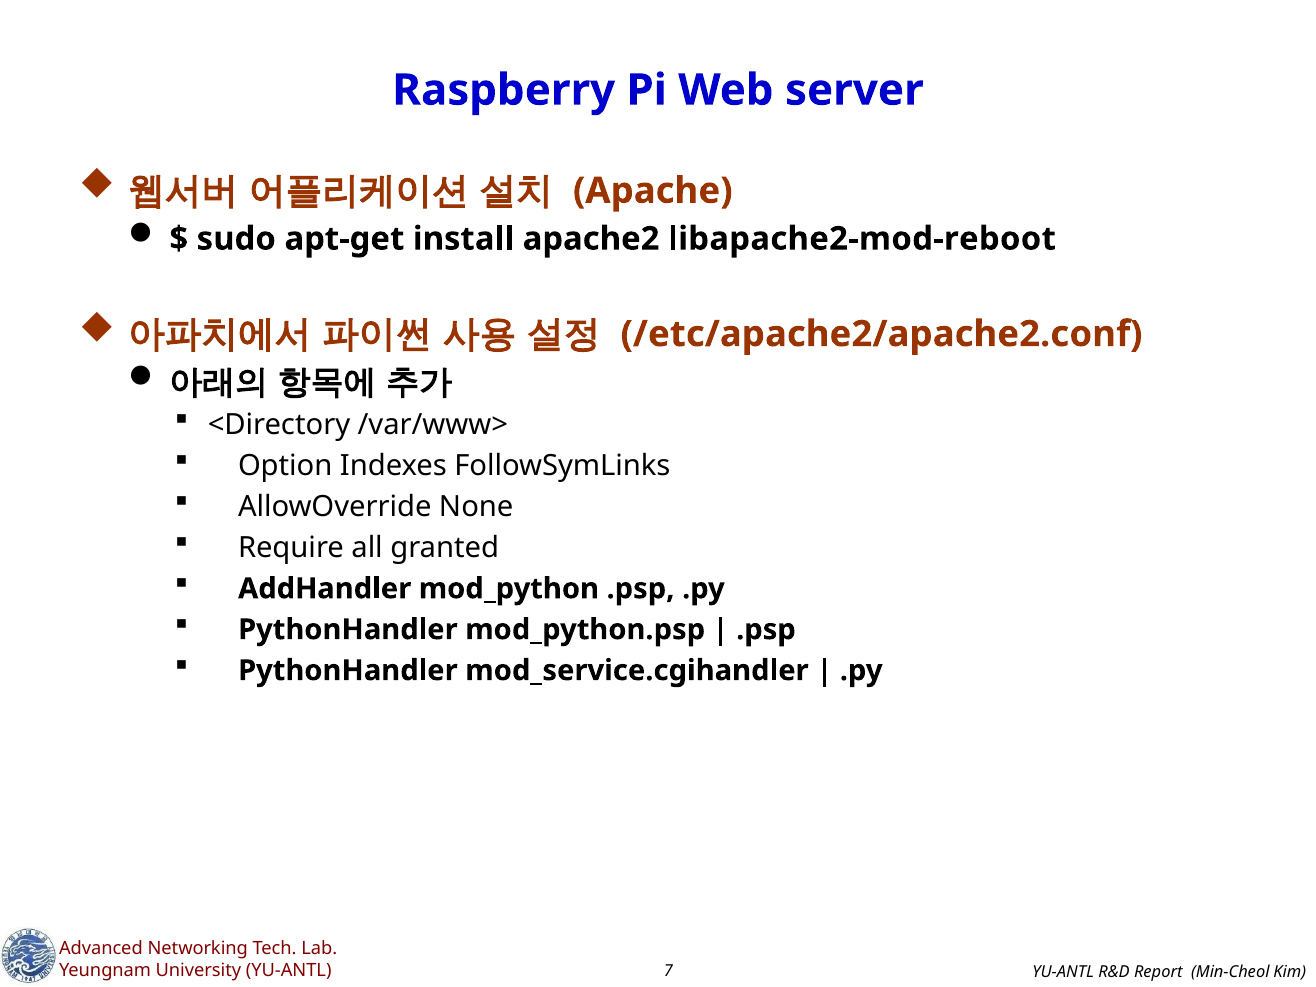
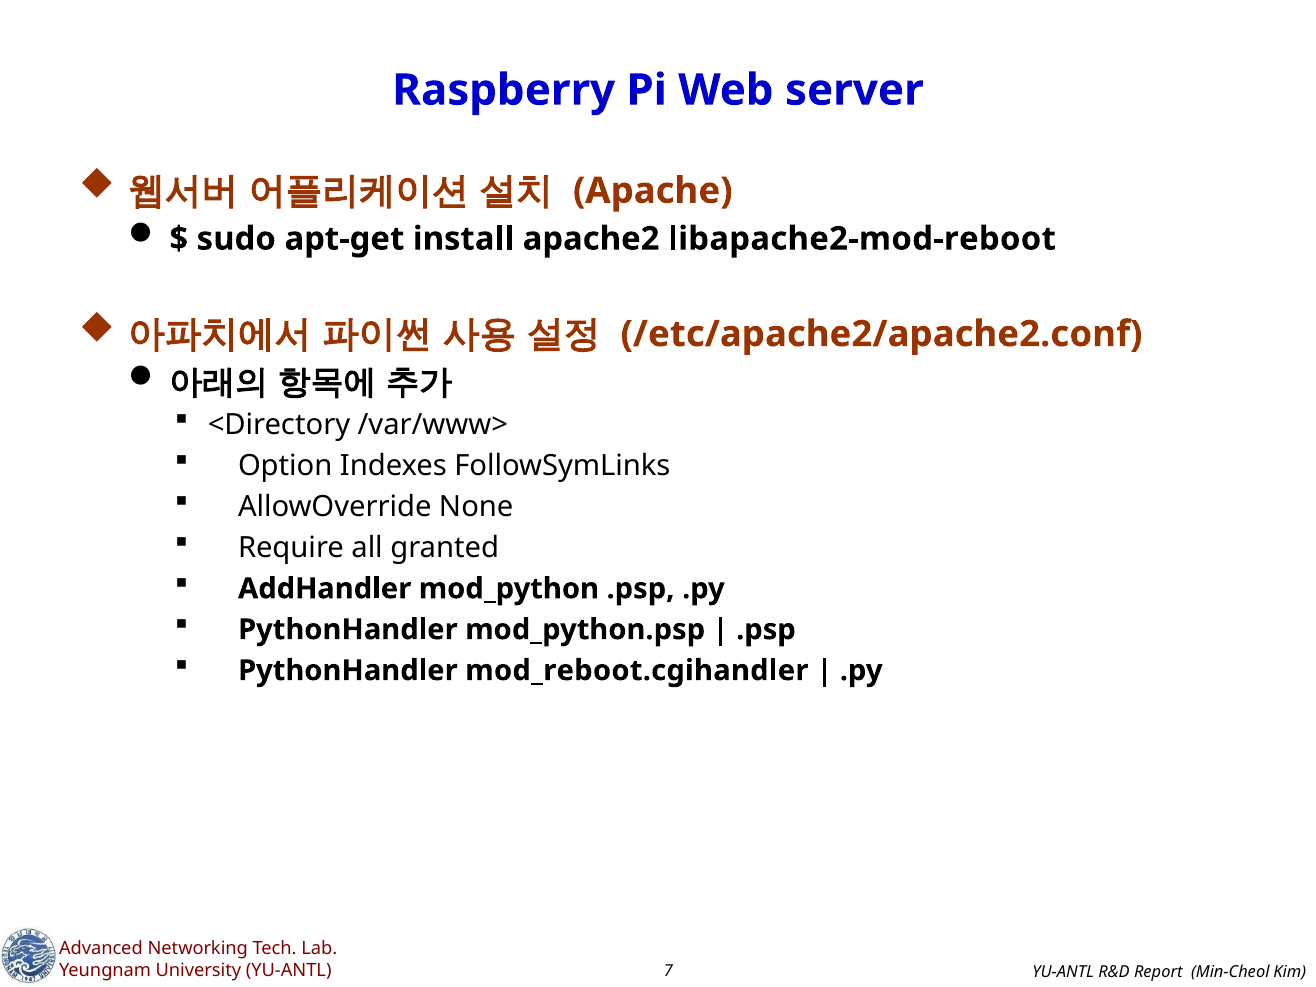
mod_service.cgihandler: mod_service.cgihandler -> mod_reboot.cgihandler (637, 671)
